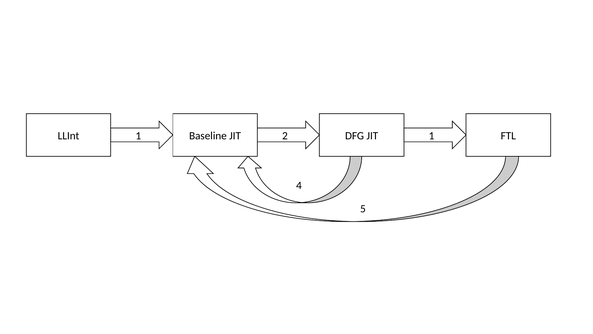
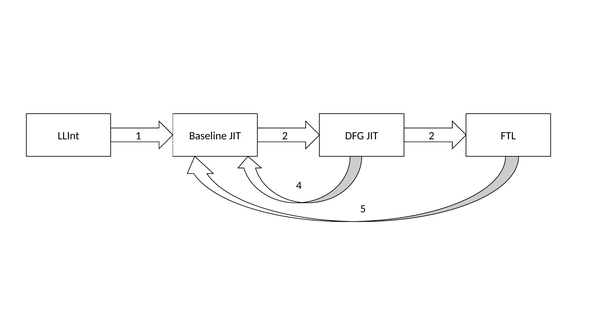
2 1: 1 -> 2 (432, 136)
